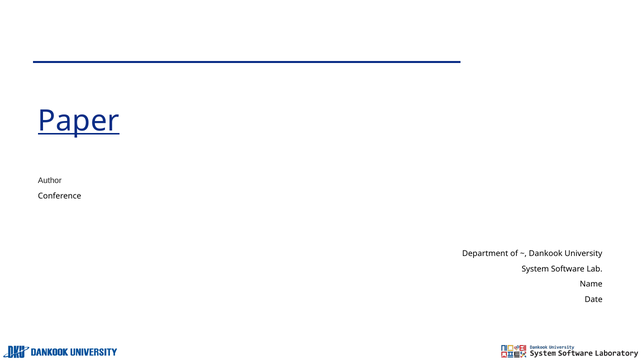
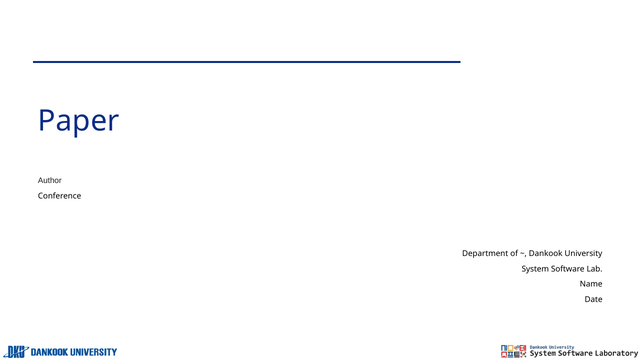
Paper underline: present -> none (79, 121)
